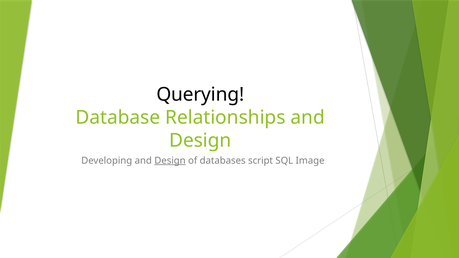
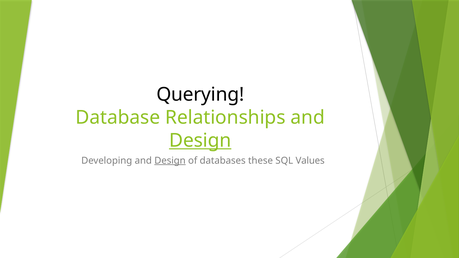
Design underline: none -> present (200, 141)
script: script -> these (261, 161)
Image: Image -> Values (310, 161)
